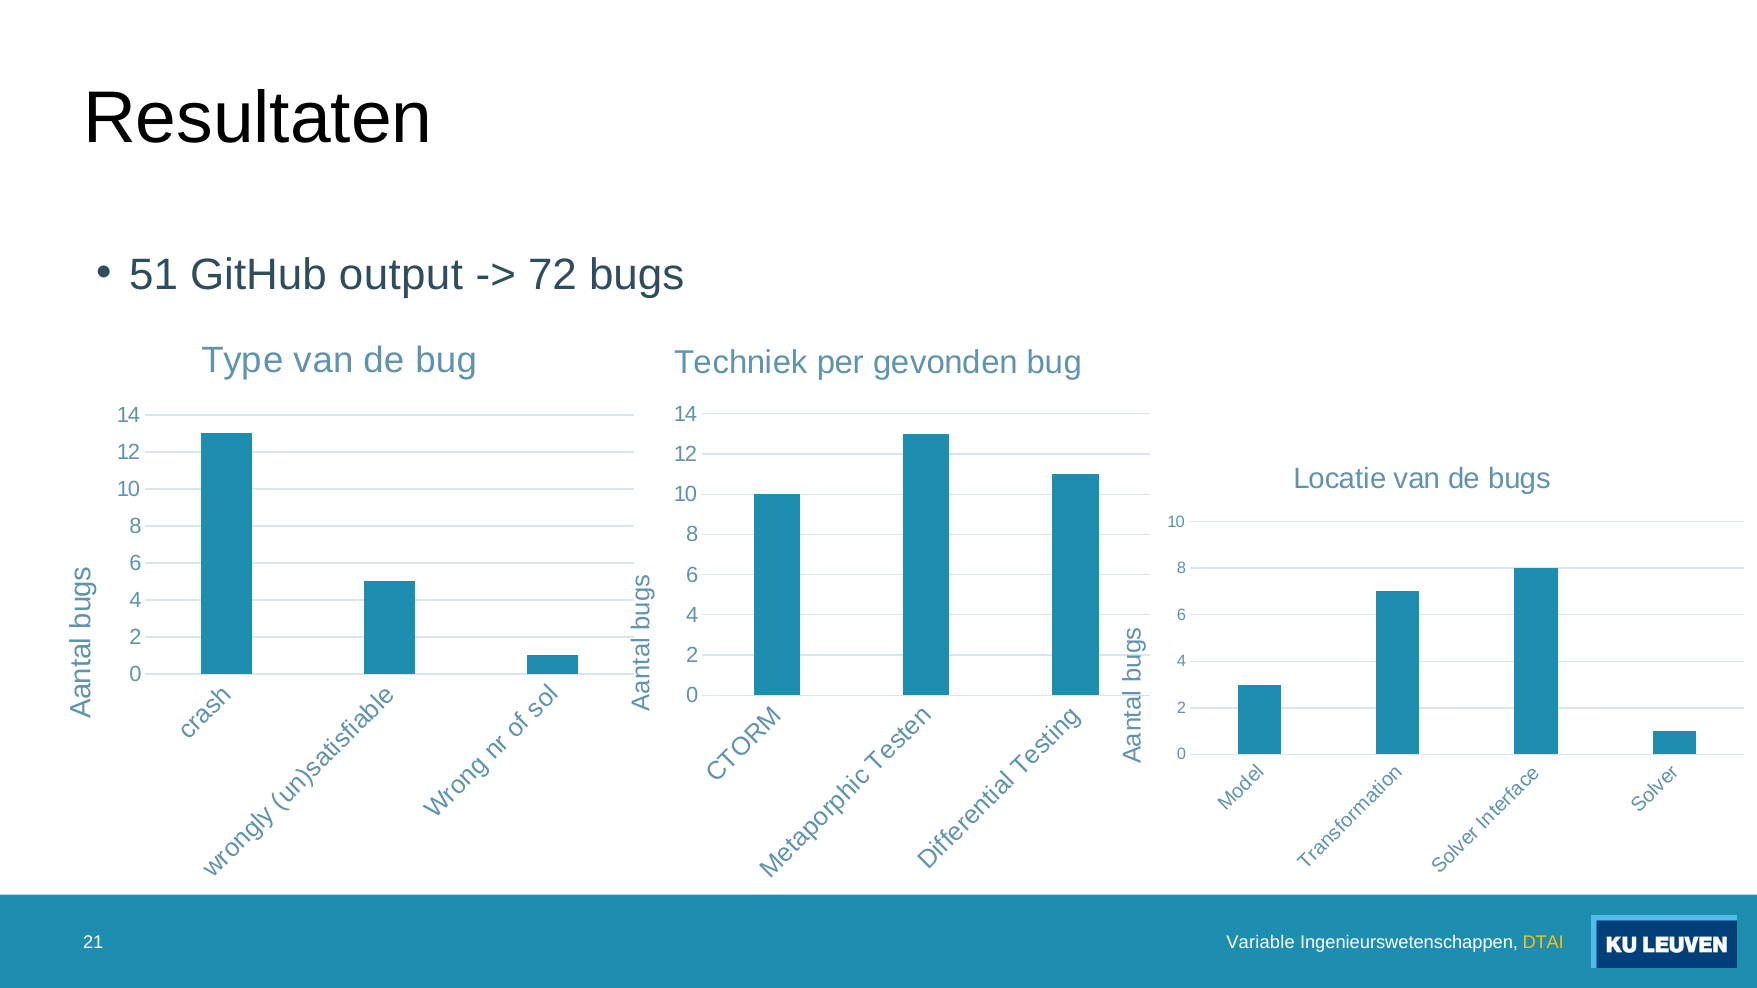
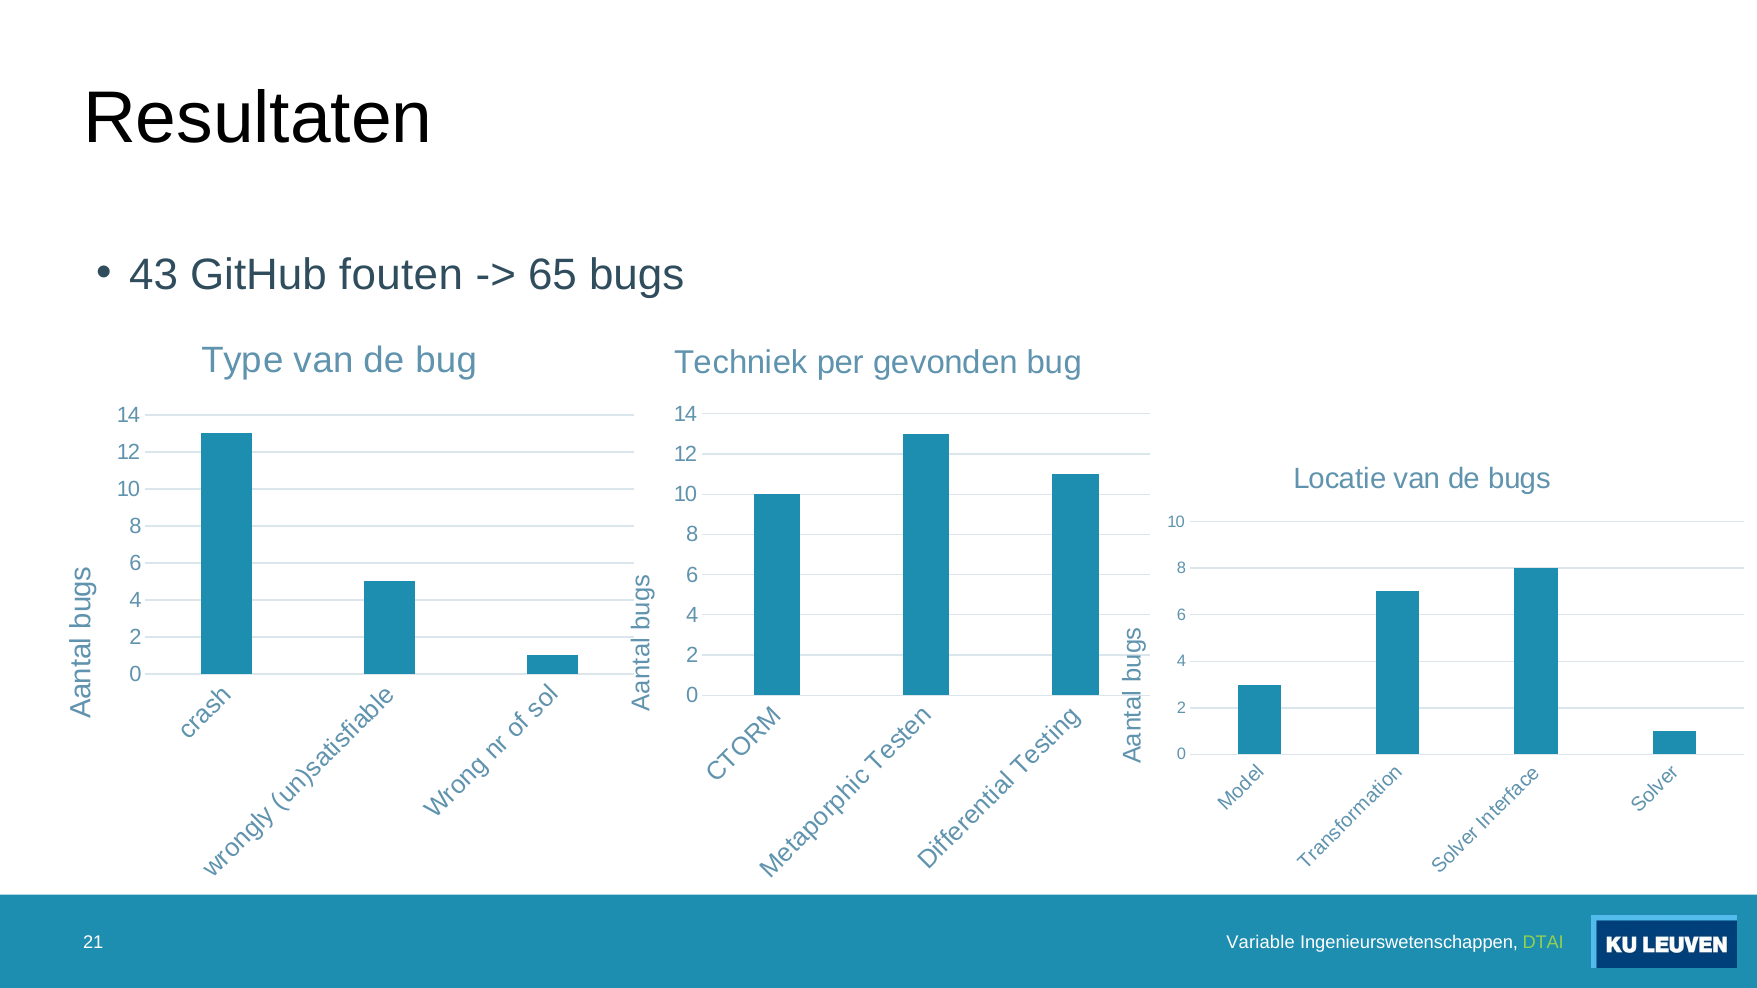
51: 51 -> 43 (154, 275)
output: output -> fouten (401, 275)
72: 72 -> 65 (552, 275)
DTAI colour: yellow -> light green (1543, 943)
